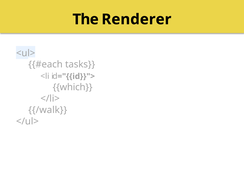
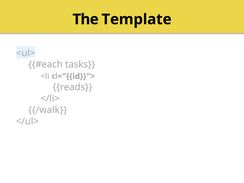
Renderer: Renderer -> Template (137, 19)
which: which -> reads (73, 87)
